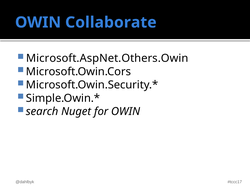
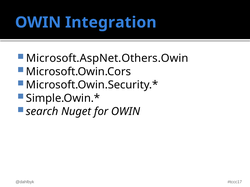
Collaborate: Collaborate -> Integration (111, 22)
